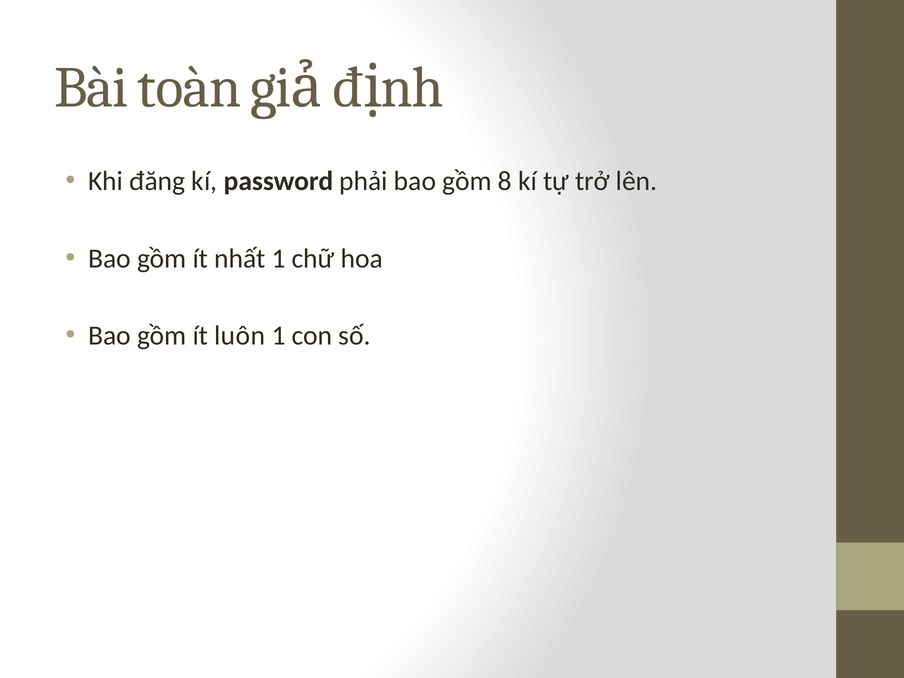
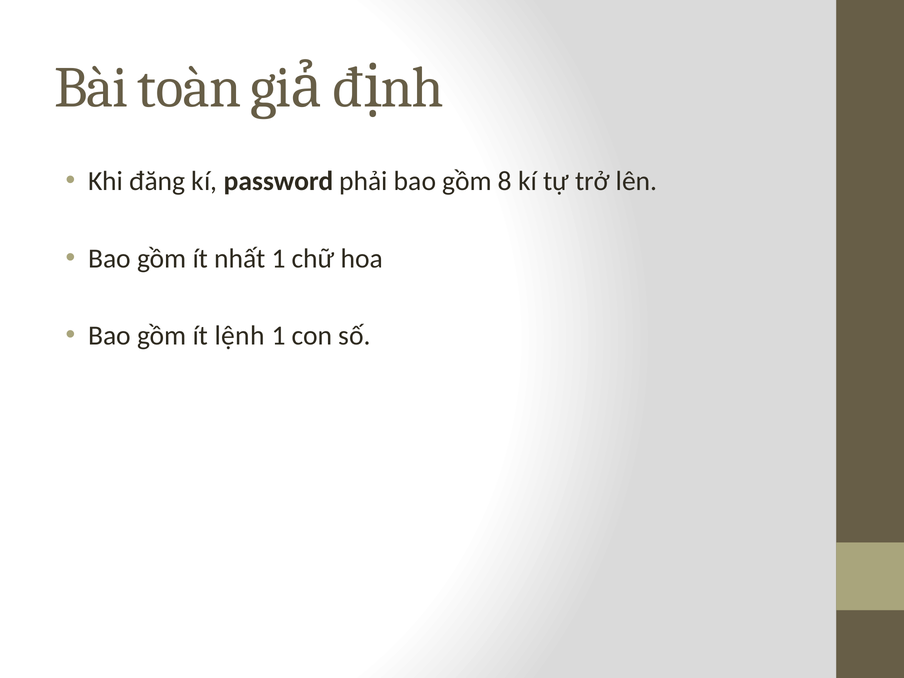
luôn: luôn -> lệnh (240, 336)
